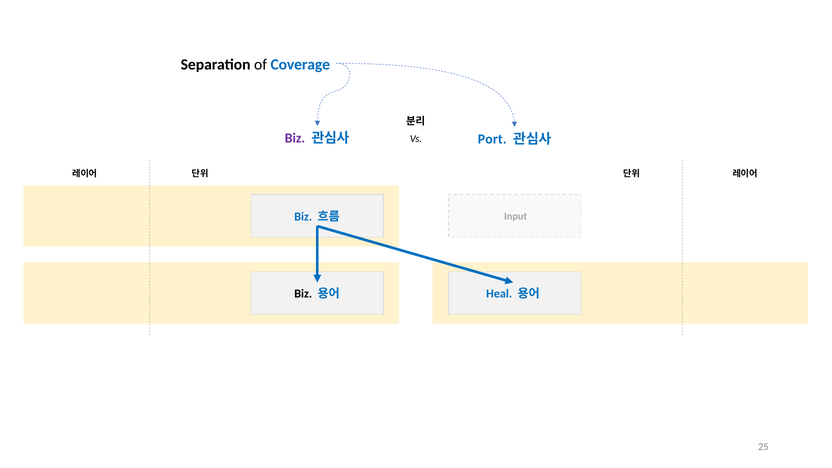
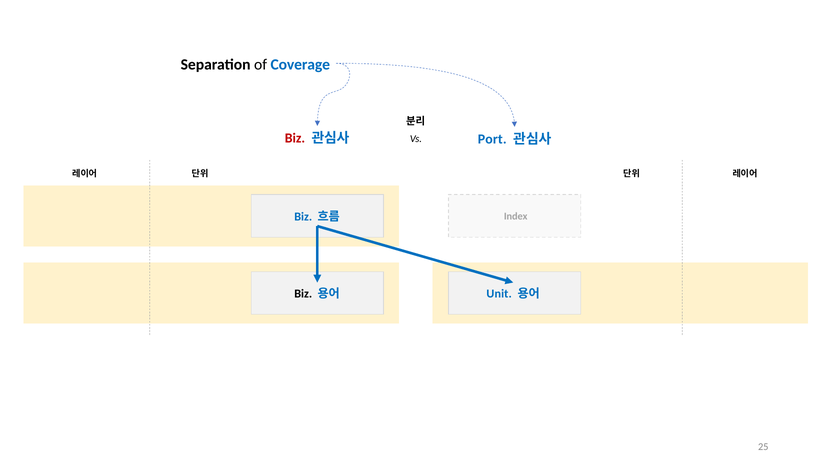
Biz colour: purple -> red (295, 138)
Input: Input -> Index (516, 216)
Heal: Heal -> Unit (499, 294)
